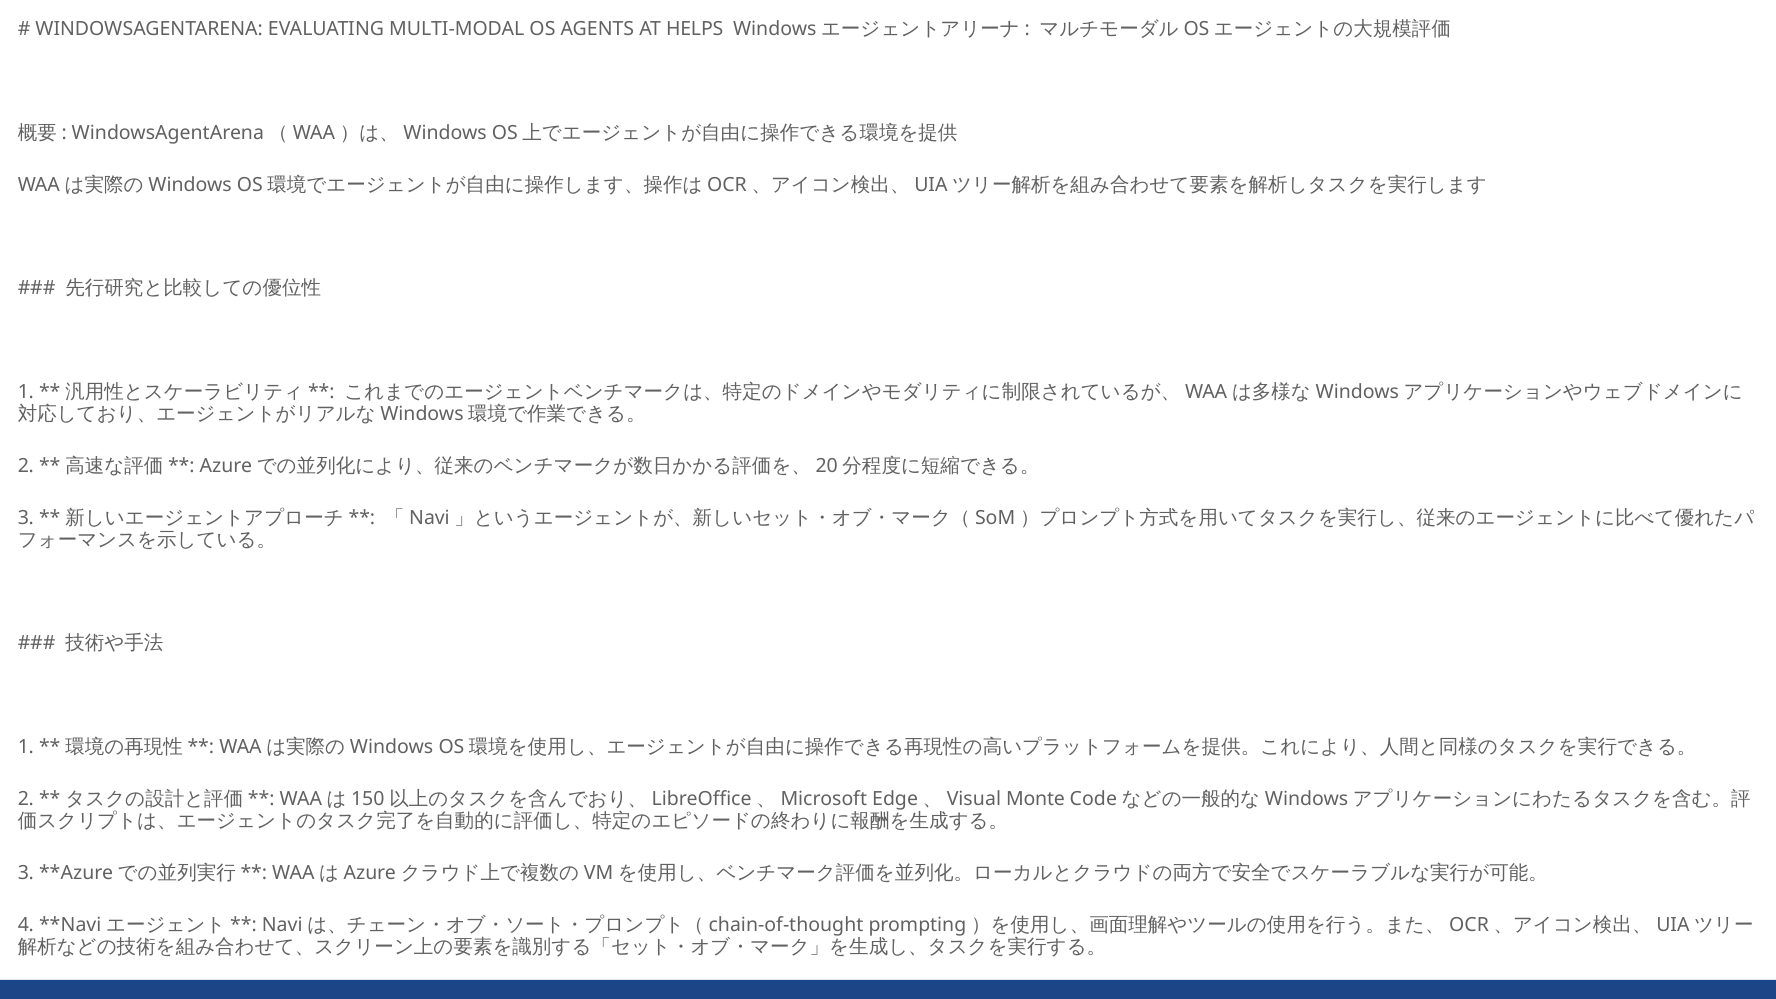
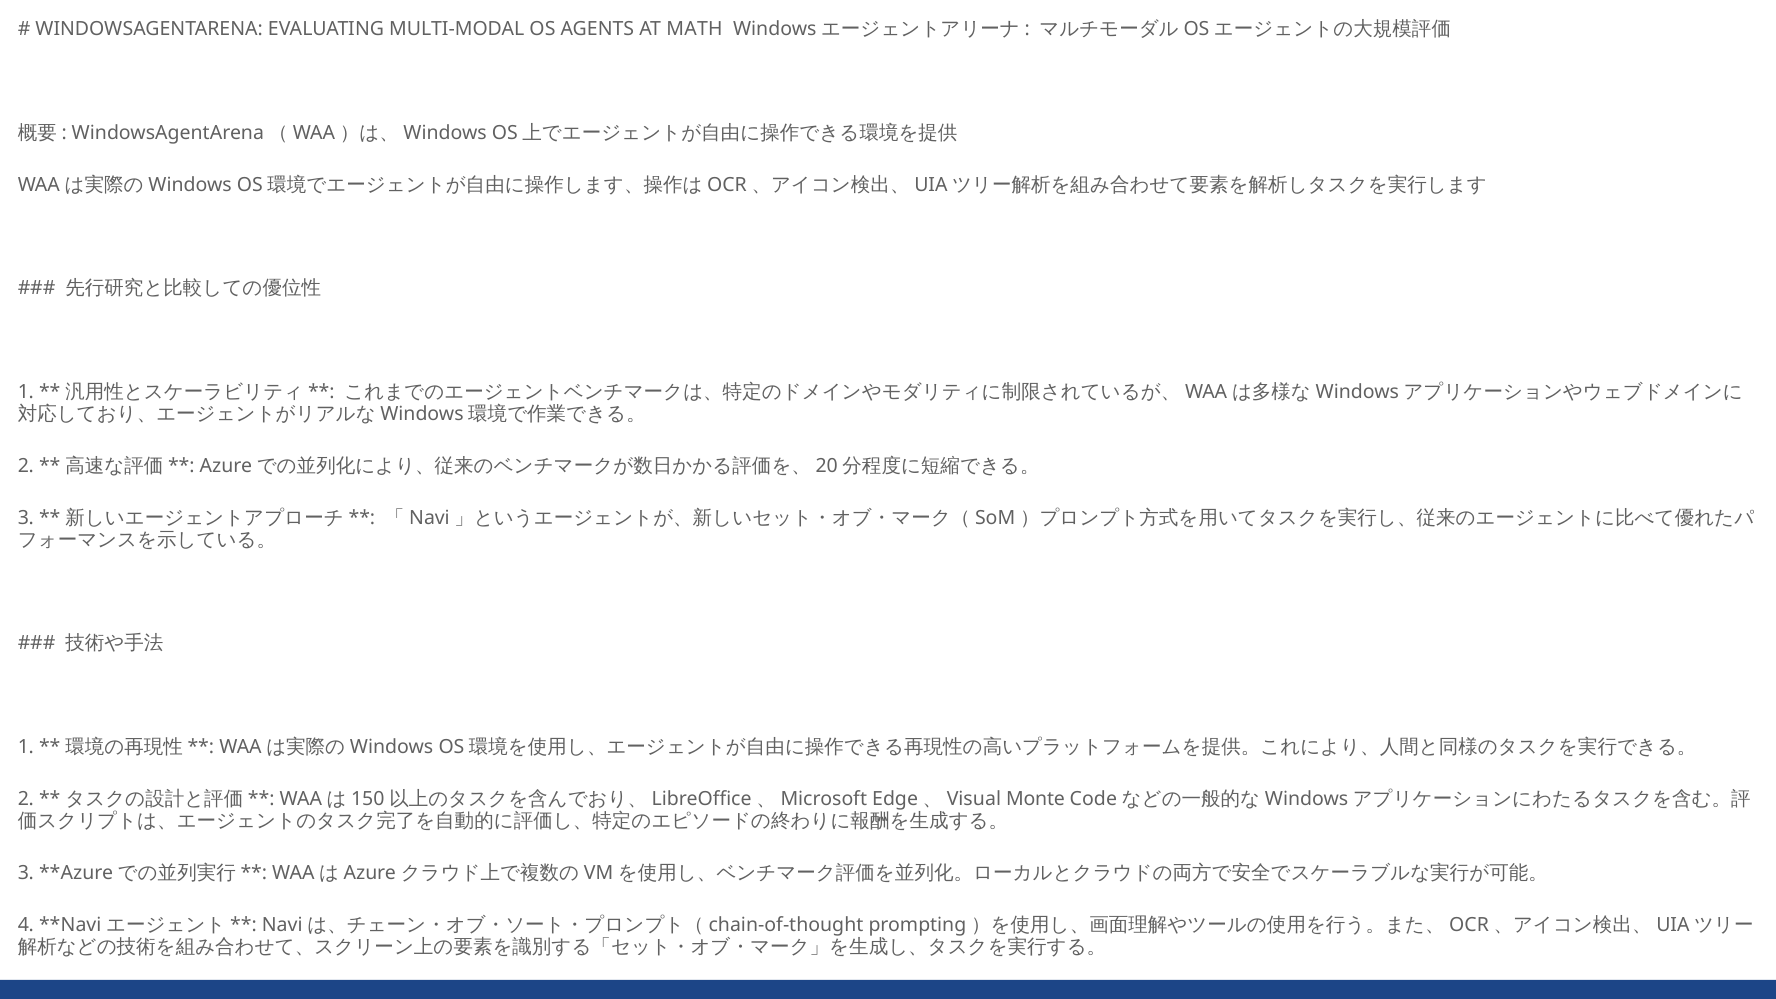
HELPS: HELPS -> MATH (695, 29)
